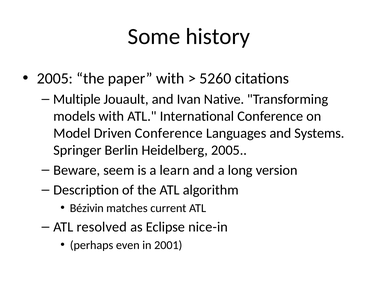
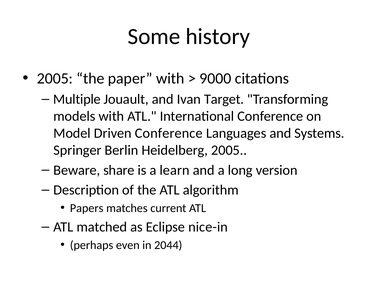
5260: 5260 -> 9000 (215, 79)
Native: Native -> Target (224, 99)
seem: seem -> share (119, 170)
Bézivin: Bézivin -> Papers (87, 209)
resolved: resolved -> matched (102, 227)
2001: 2001 -> 2044 (168, 245)
